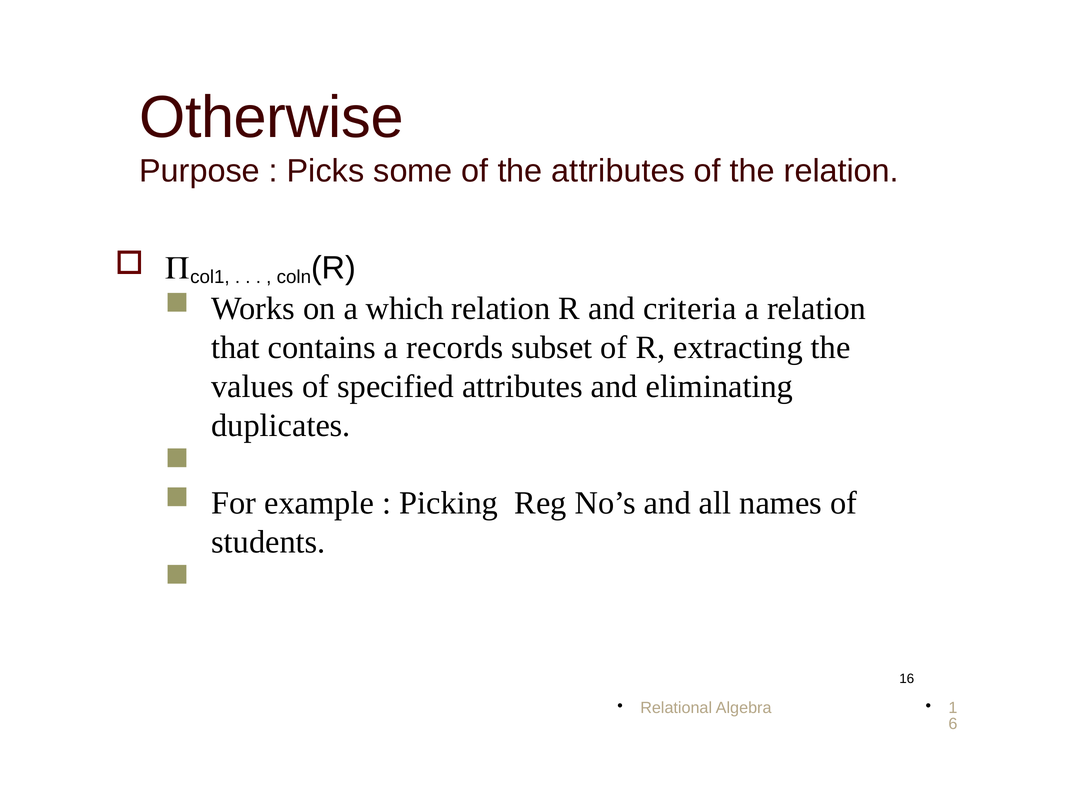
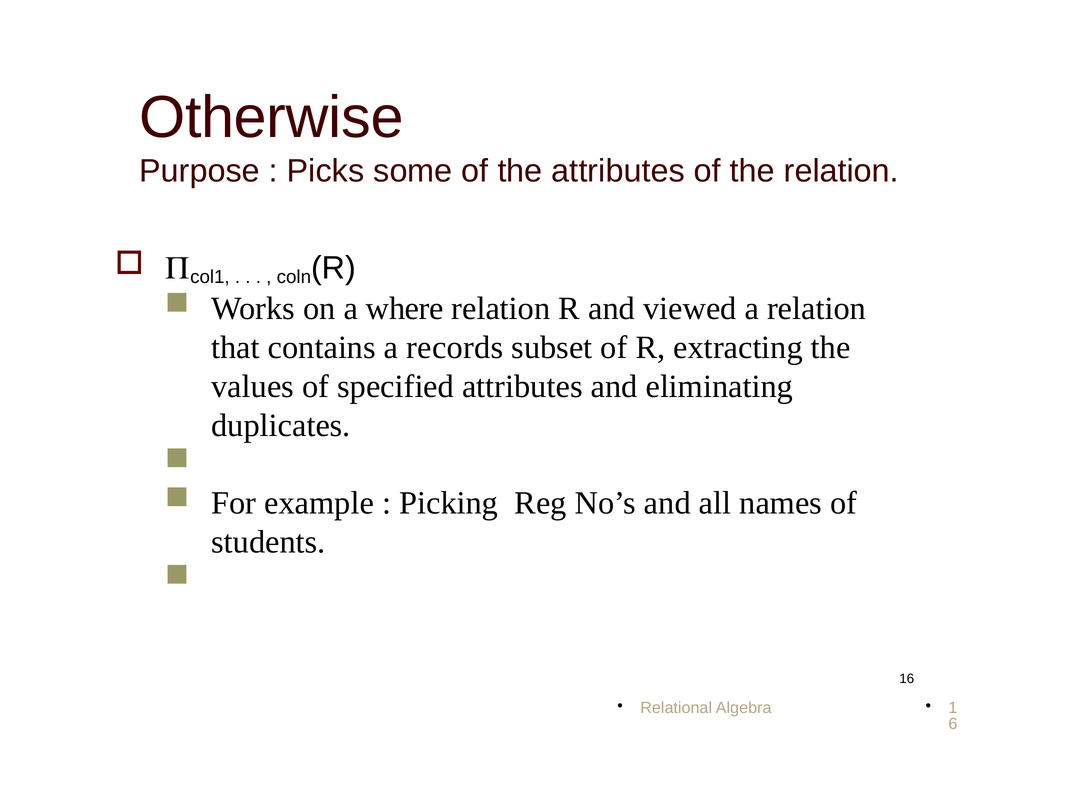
which: which -> where (405, 309)
criteria: criteria -> viewed (690, 309)
